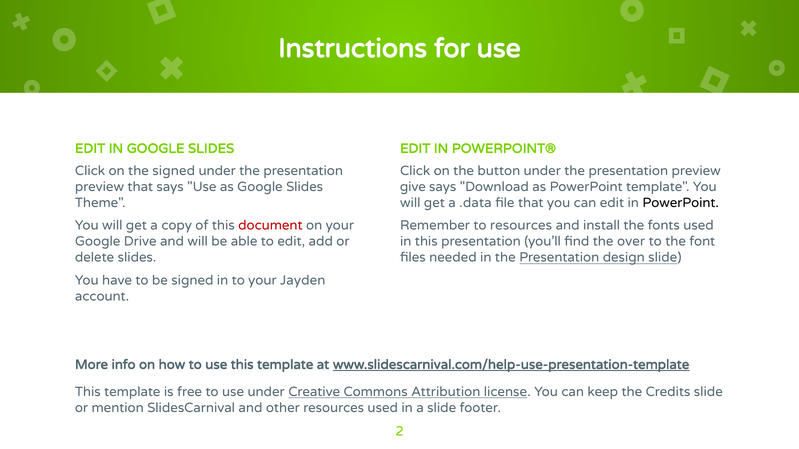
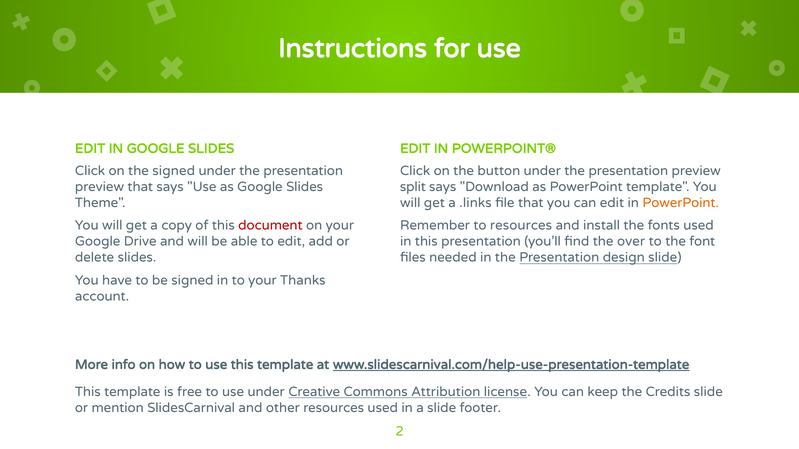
give: give -> split (413, 187)
.data: .data -> .links (476, 203)
PowerPoint colour: black -> orange (681, 203)
Jayden: Jayden -> Thanks (303, 280)
